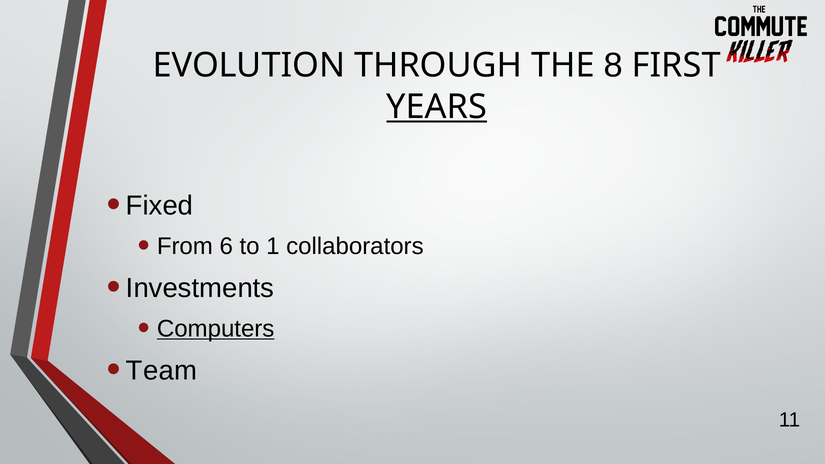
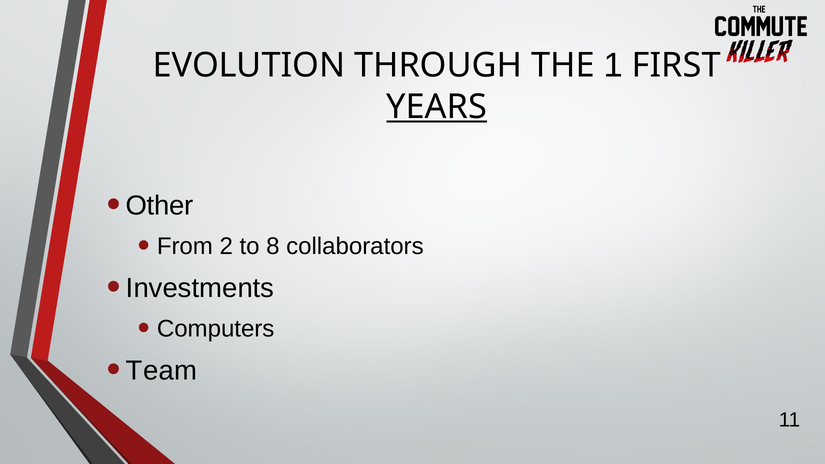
8: 8 -> 1 (613, 65)
Fixed: Fixed -> Other (160, 206)
6: 6 -> 2 (226, 246)
1: 1 -> 8 (273, 246)
Computers underline: present -> none (216, 329)
